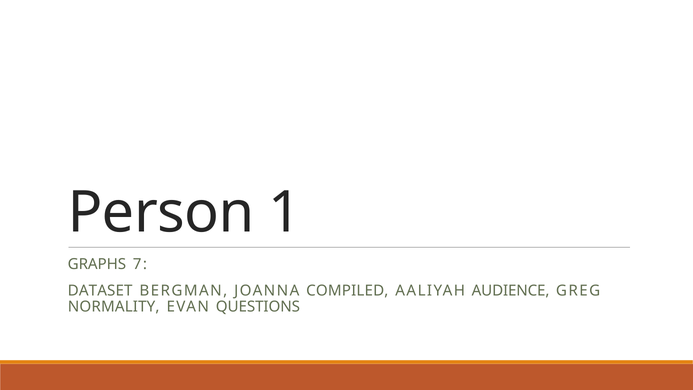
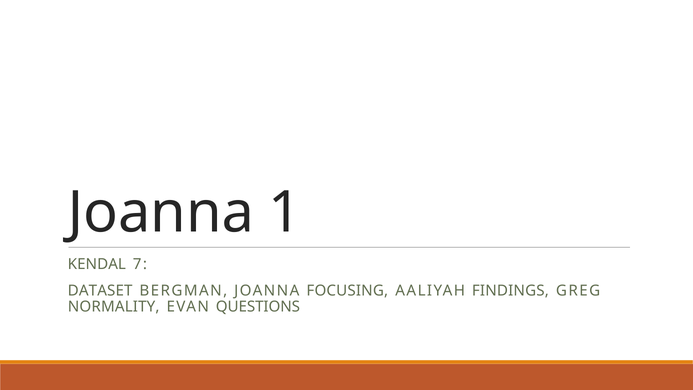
Person: Person -> Joanna (161, 212)
GRAPHS: GRAPHS -> KENDAL (97, 264)
COMPILED: COMPILED -> FOCUSING (347, 290)
AUDIENCE: AUDIENCE -> FINDINGS (510, 290)
